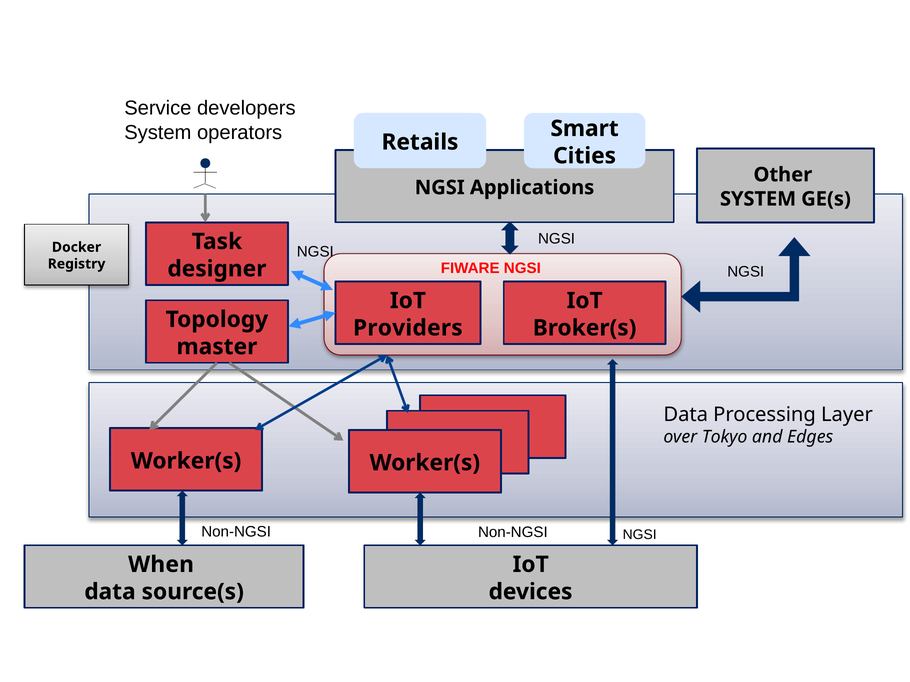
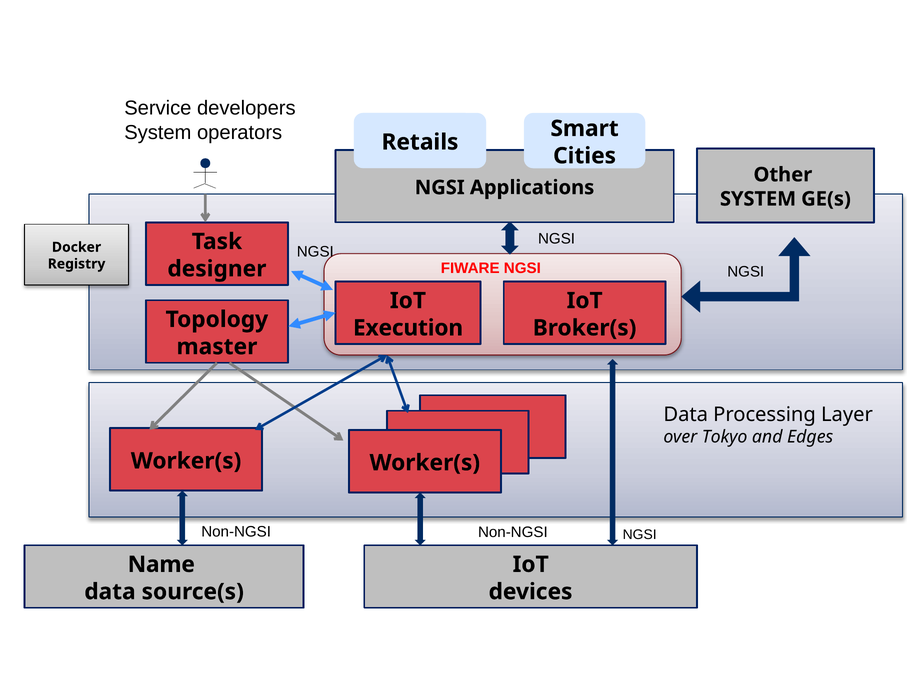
Providers: Providers -> Execution (408, 328)
When: When -> Name (161, 565)
